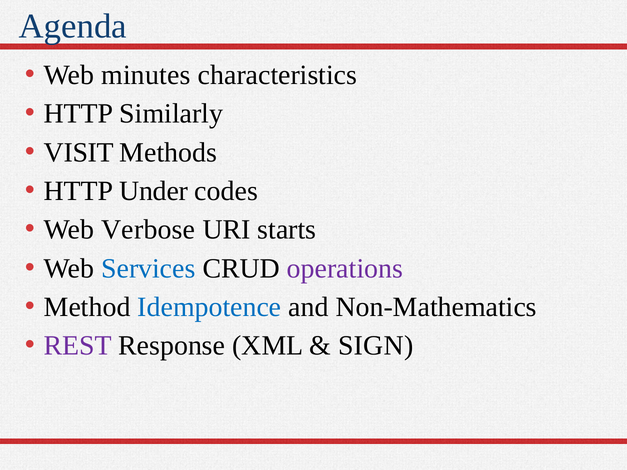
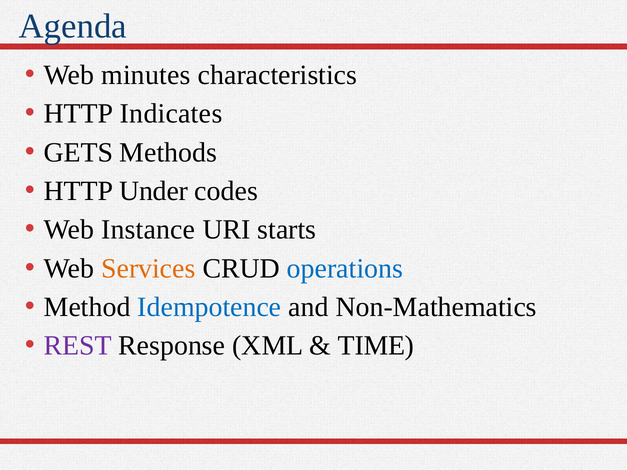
Similarly: Similarly -> Indicates (171, 114)
VISIT: VISIT -> GETS (79, 152)
Verbose: Verbose -> Instance (148, 230)
Services colour: blue -> orange (148, 269)
operations colour: purple -> blue (345, 269)
SIGN: SIGN -> TIME (376, 346)
